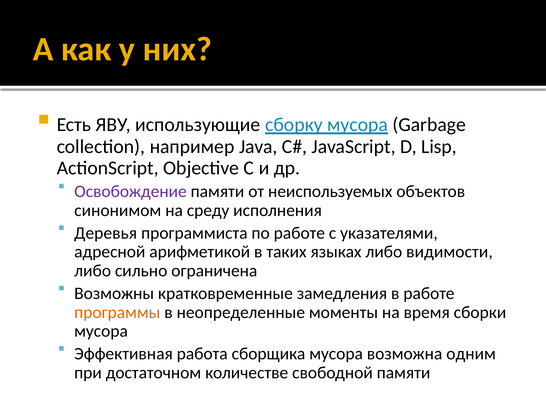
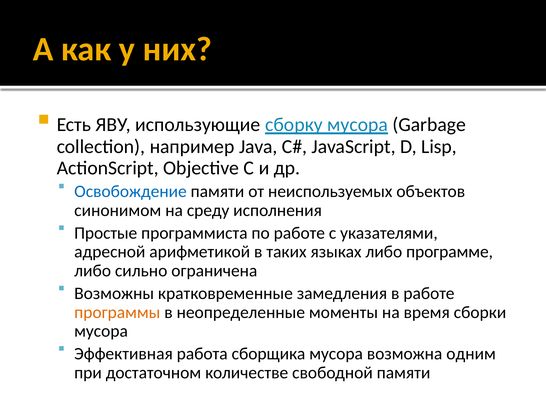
Освобождение colour: purple -> blue (130, 191)
Деревья: Деревья -> Простые (106, 233)
видимости: видимости -> программе (450, 252)
